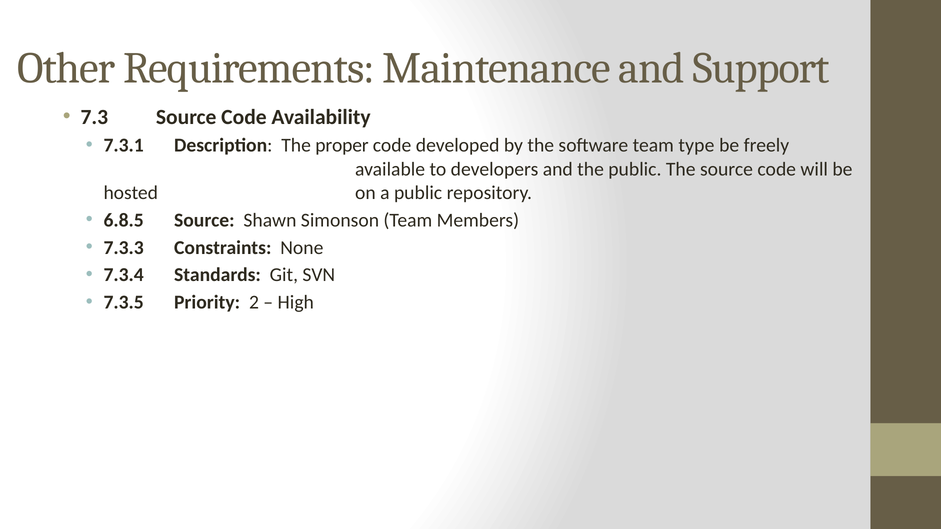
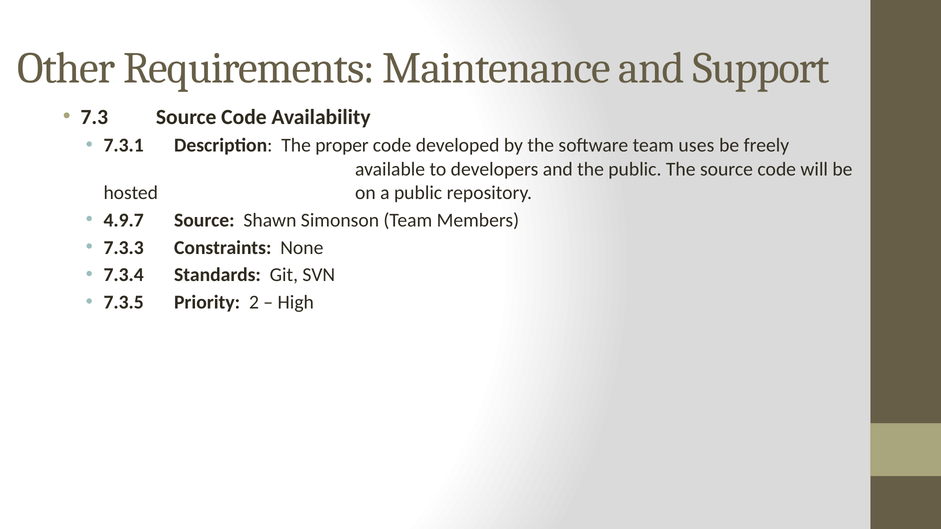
type: type -> uses (696, 146)
6.8.5: 6.8.5 -> 4.9.7 (124, 220)
